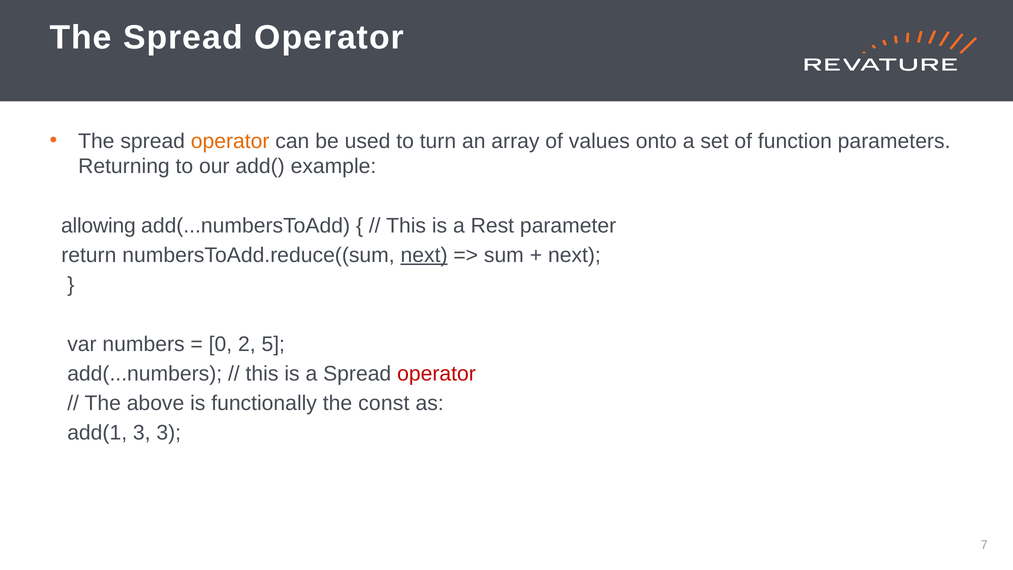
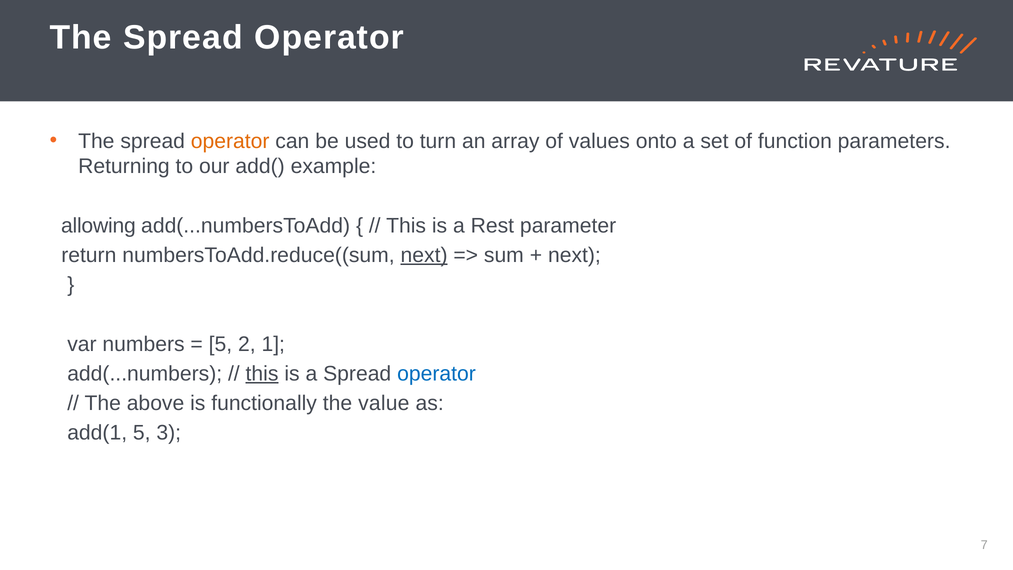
0: 0 -> 5 (220, 344)
5: 5 -> 1 (273, 344)
this underline: none -> present (262, 374)
operator colour: red -> blue (436, 374)
const: const -> value (384, 403)
add(1 3: 3 -> 5 (142, 433)
